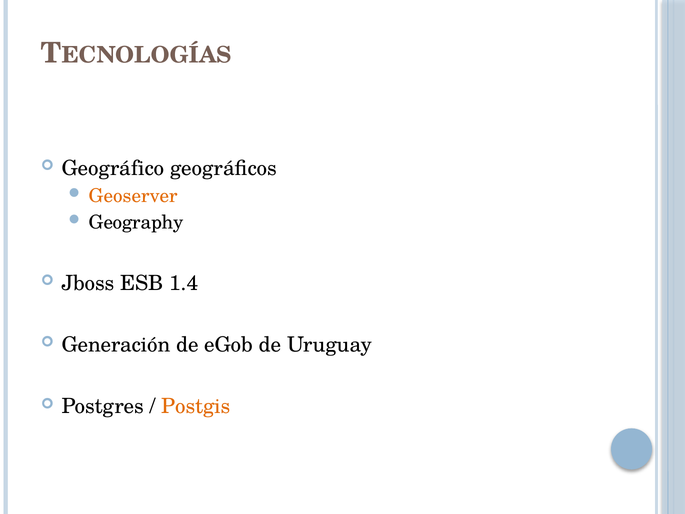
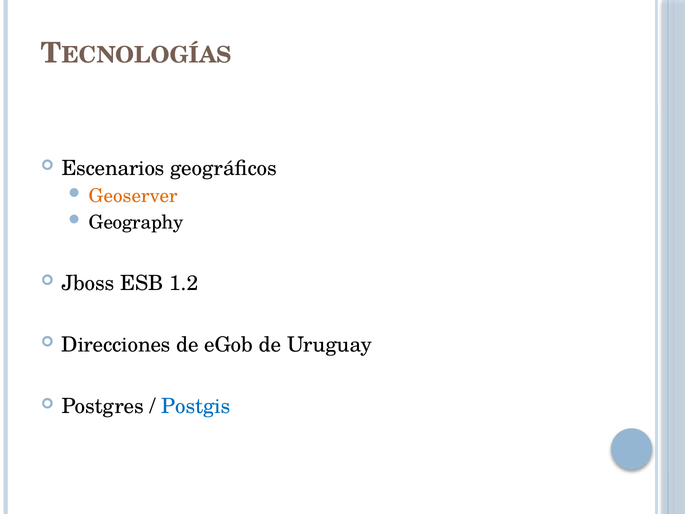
Geográfico: Geográfico -> Escenarios (113, 168)
1.4: 1.4 -> 1.2 (184, 283)
Generación: Generación -> Direcciones (116, 345)
Postgis colour: orange -> blue (196, 406)
